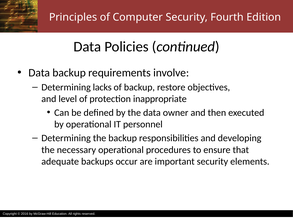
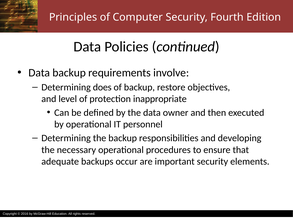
lacks: lacks -> does (102, 87)
